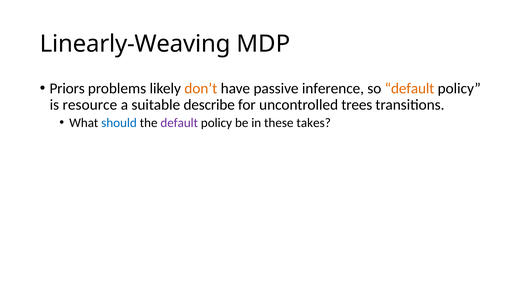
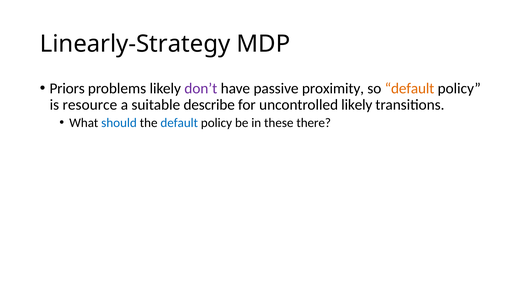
Linearly-Weaving: Linearly-Weaving -> Linearly-Strategy (135, 44)
don’t colour: orange -> purple (201, 88)
inference: inference -> proximity (333, 88)
uncontrolled trees: trees -> likely (357, 105)
default colour: purple -> blue (179, 123)
takes: takes -> there (314, 123)
